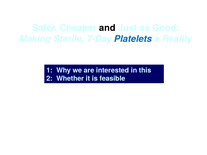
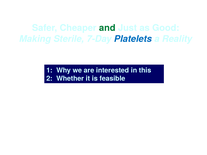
and colour: black -> green (107, 28)
